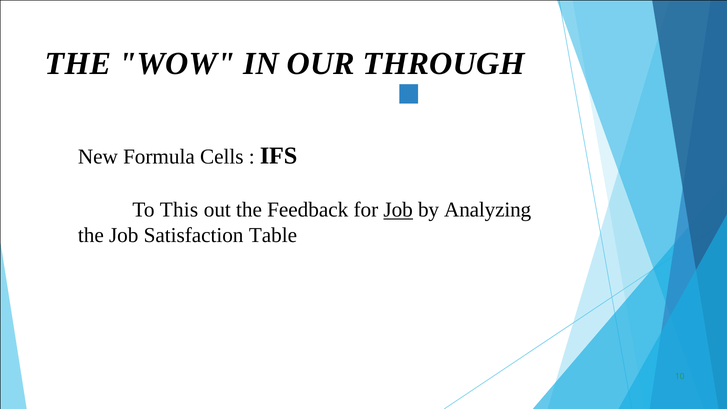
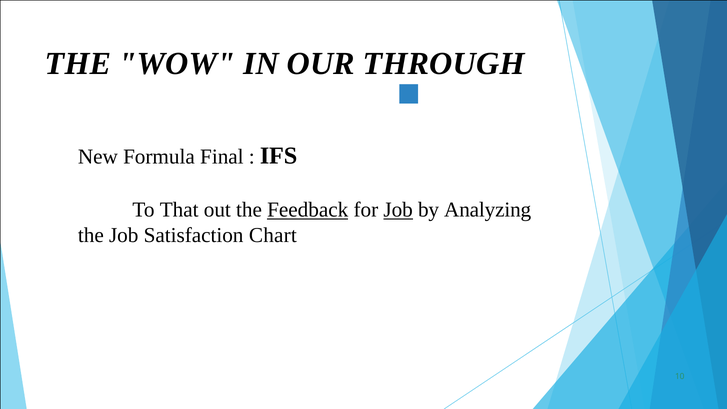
Cells: Cells -> Final (222, 157)
This: This -> That (179, 210)
Feedback underline: none -> present (308, 210)
Table: Table -> Chart (273, 235)
